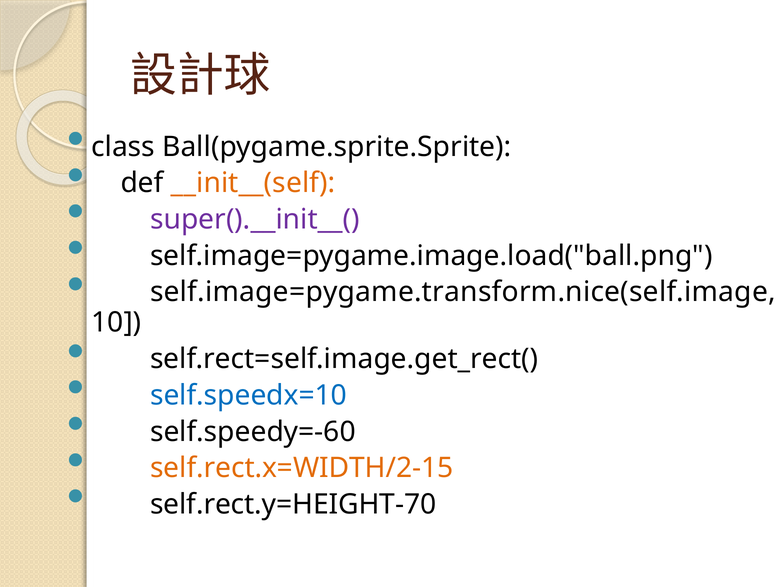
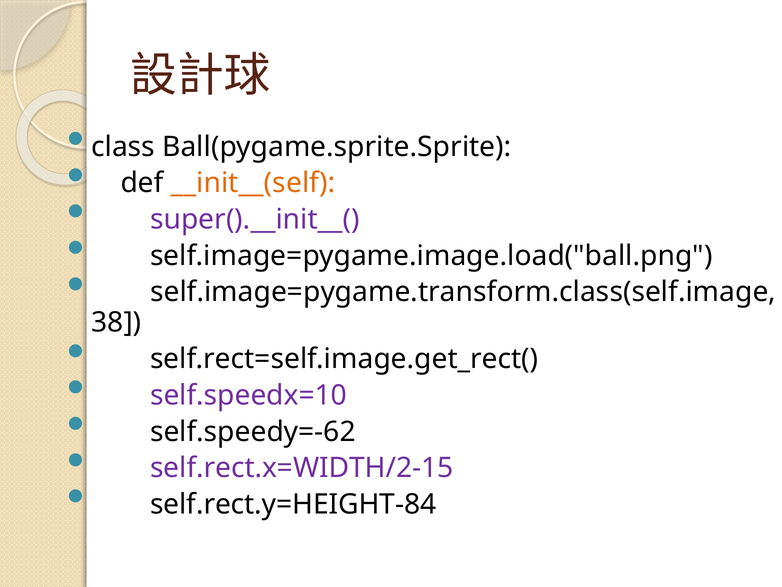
self.image=pygame.transform.nice(self.image: self.image=pygame.transform.nice(self.image -> self.image=pygame.transform.class(self.image (463, 292)
10: 10 -> 38 (116, 322)
self.speedx=10 colour: blue -> purple (249, 395)
self.speedy=-60: self.speedy=-60 -> self.speedy=-62 (253, 431)
self.rect.x=WIDTH/2-15 colour: orange -> purple (302, 468)
self.rect.y=HEIGHT-70: self.rect.y=HEIGHT-70 -> self.rect.y=HEIGHT-84 (293, 504)
